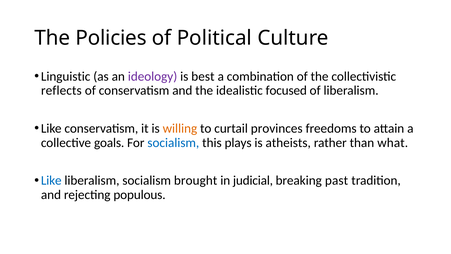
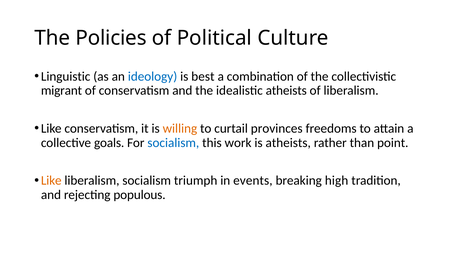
ideology colour: purple -> blue (153, 76)
reflects: reflects -> migrant (61, 90)
idealistic focused: focused -> atheists (286, 90)
plays: plays -> work (238, 142)
what: what -> point (393, 142)
Like colour: blue -> orange (51, 180)
brought: brought -> triumph (196, 180)
judicial: judicial -> events (253, 180)
past: past -> high (337, 180)
